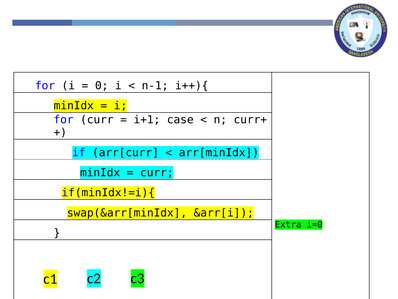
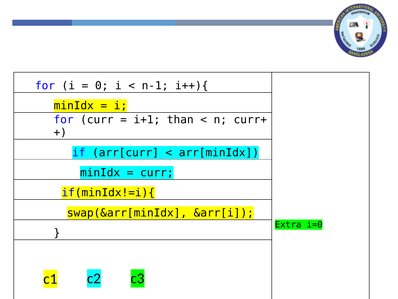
case: case -> than (180, 119)
